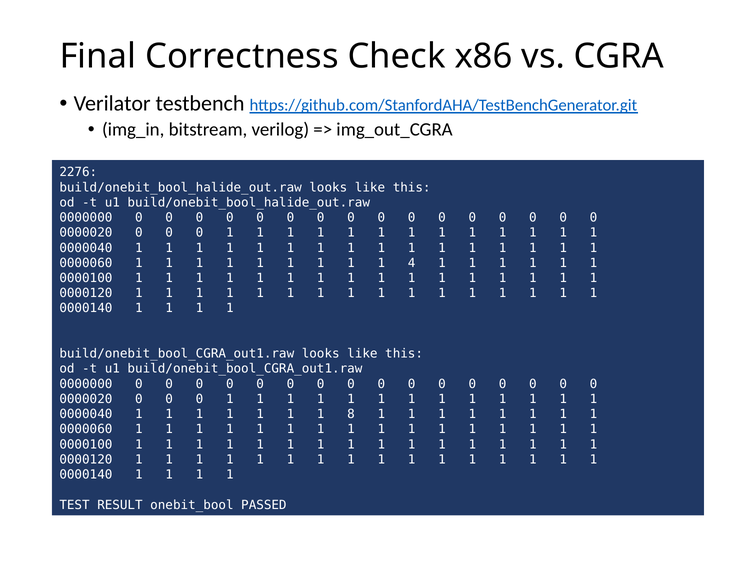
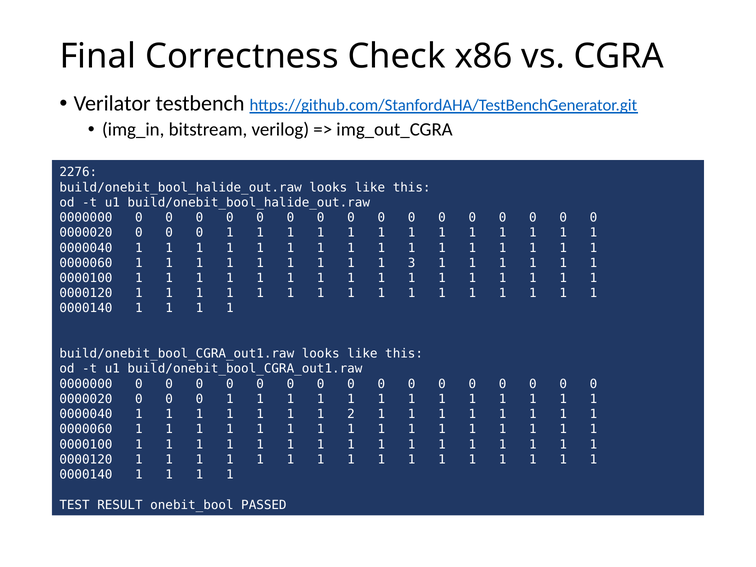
4: 4 -> 3 (412, 263)
8: 8 -> 2 (351, 414)
